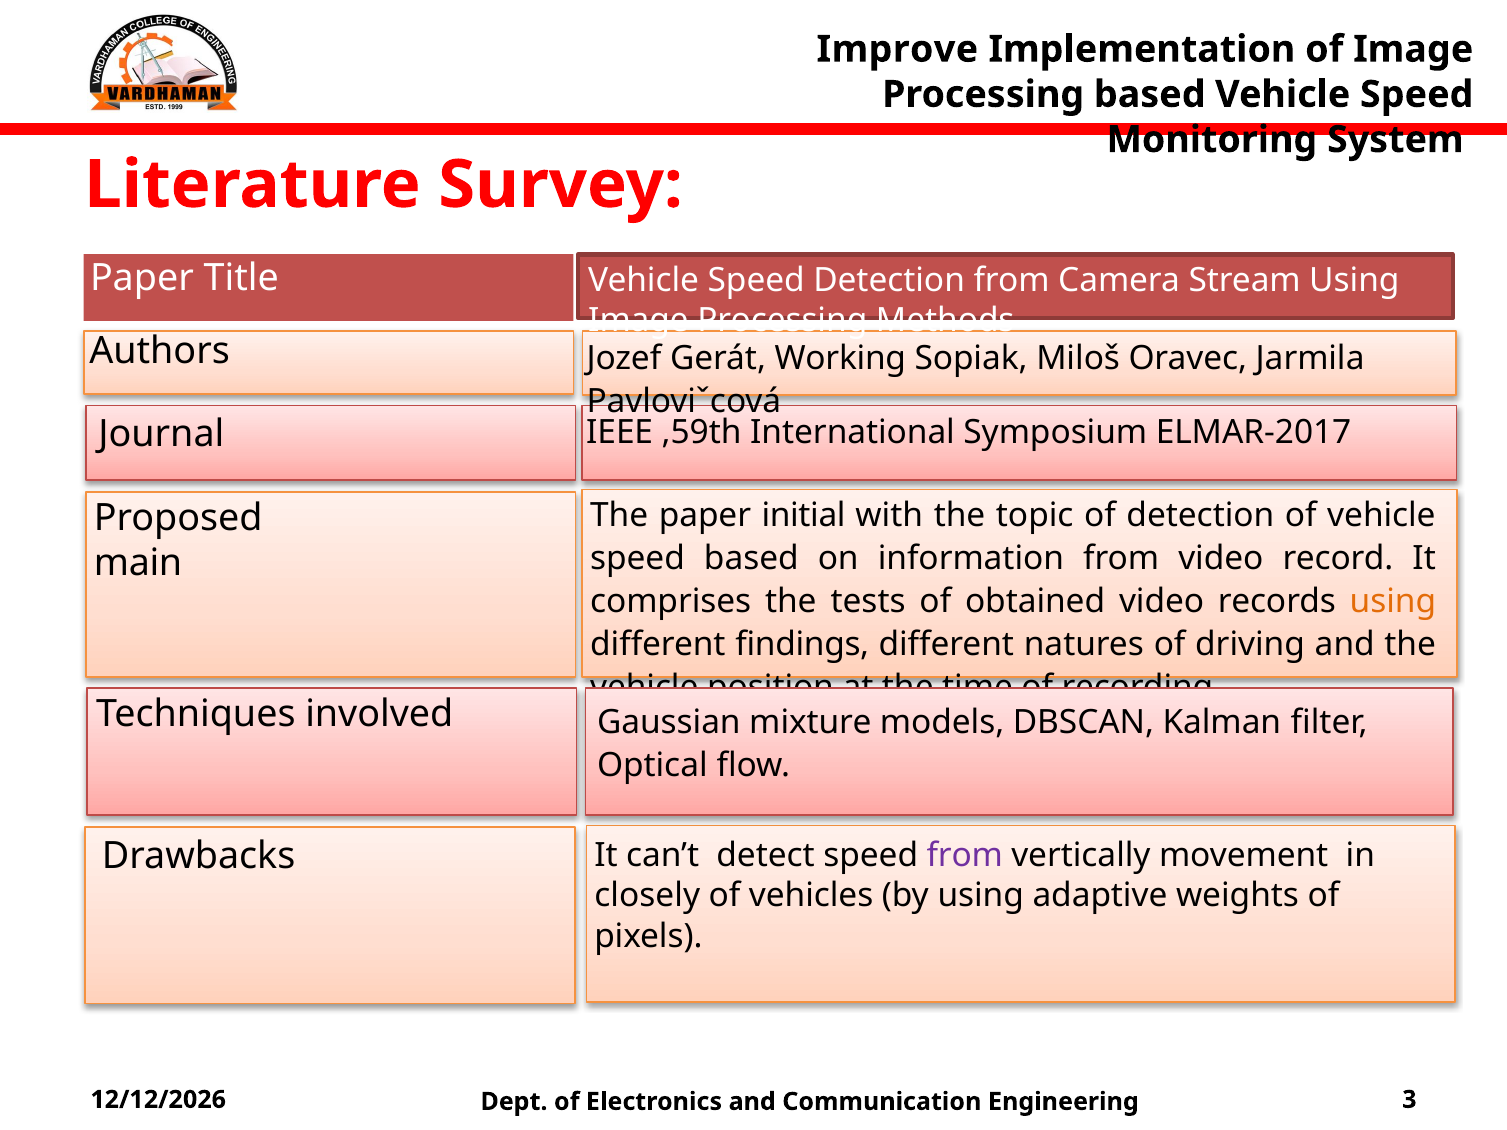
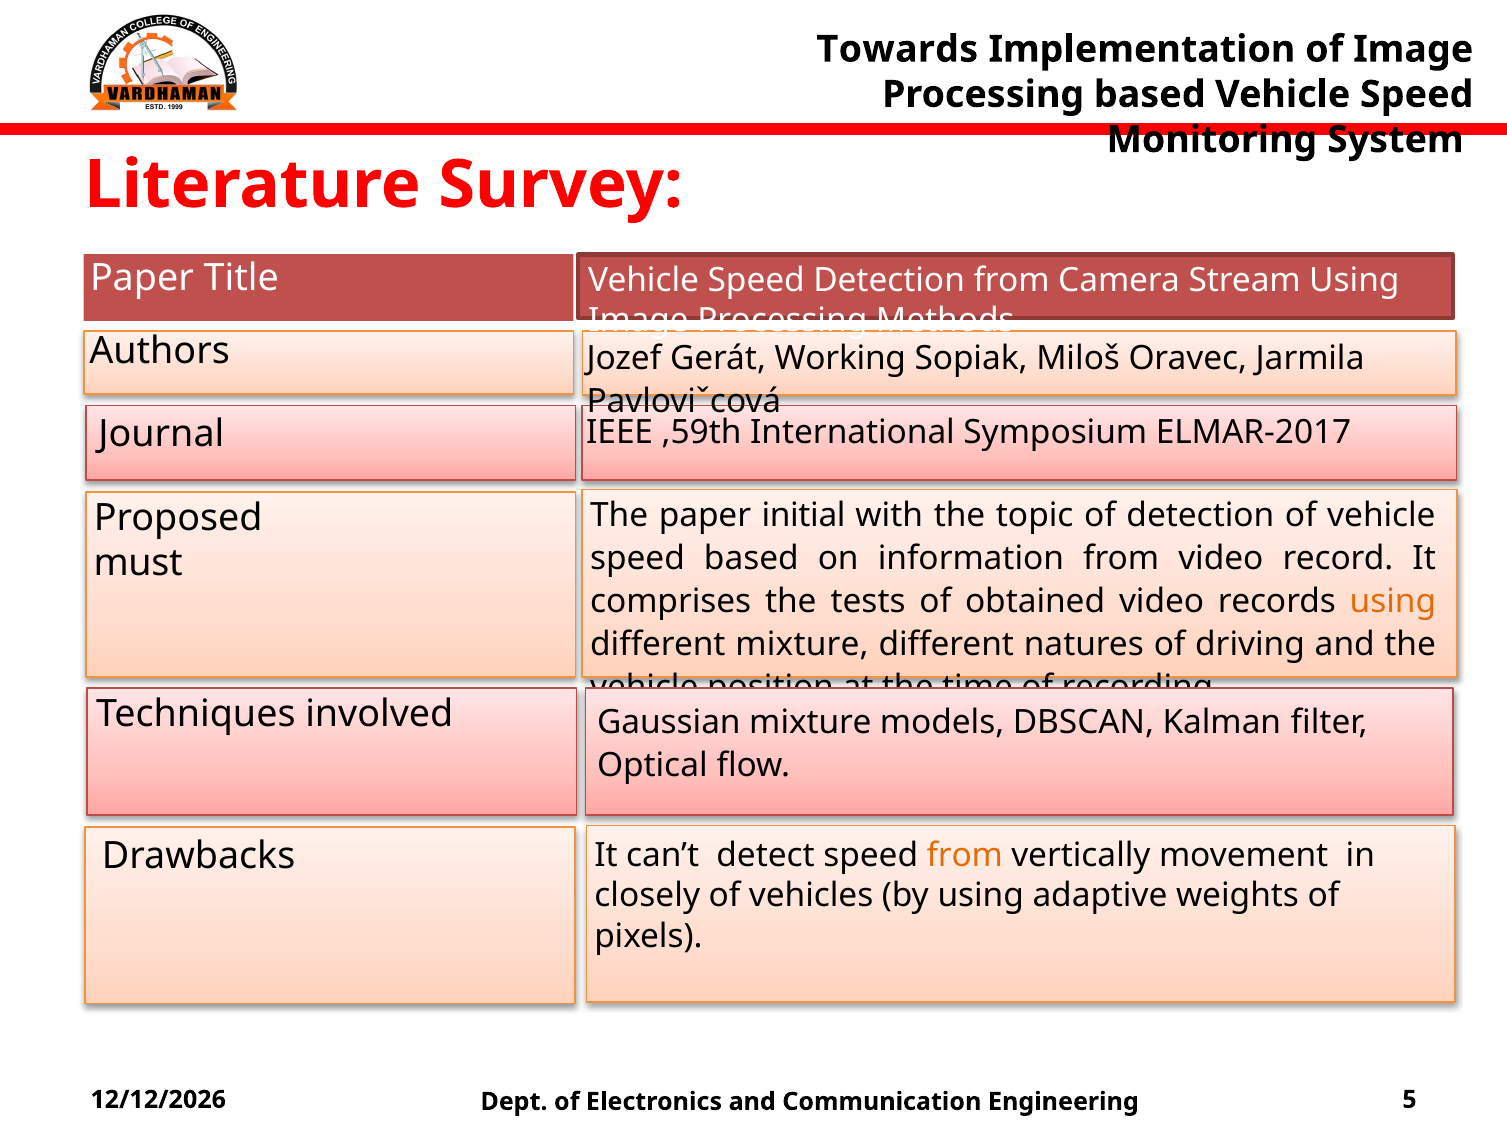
Improve: Improve -> Towards (897, 49)
main: main -> must (138, 563)
different findings: findings -> mixture (802, 645)
from colour: purple -> orange (965, 856)
3: 3 -> 5 (1409, 1100)
